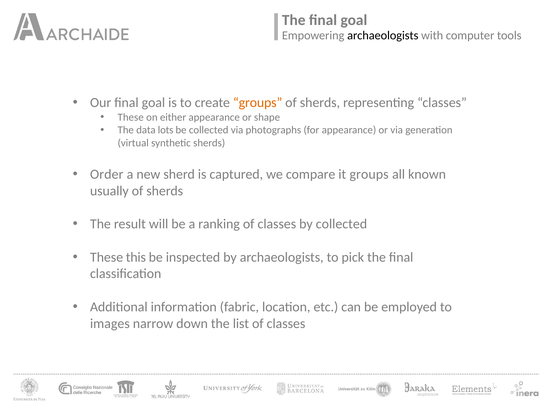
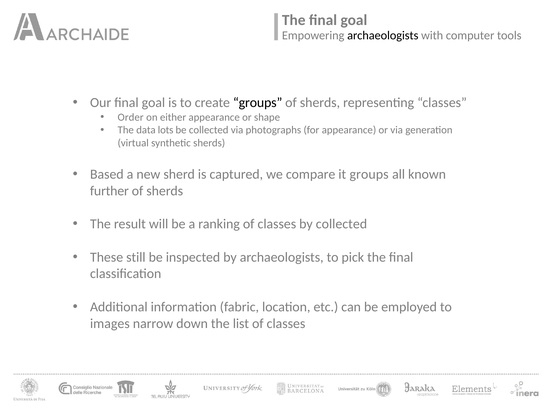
groups colour: orange -> black (258, 103)
These: These -> Order (131, 117)
Order: Order -> Based (107, 174)
usually: usually -> further (109, 191)
this: this -> still (136, 257)
